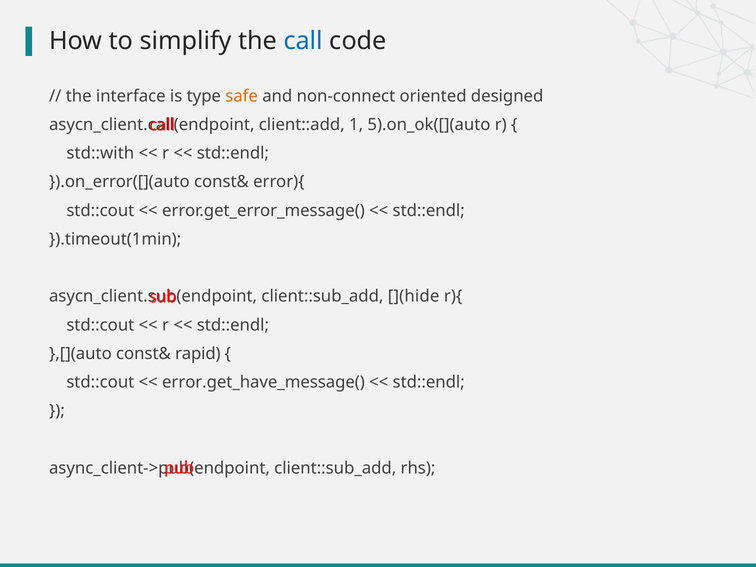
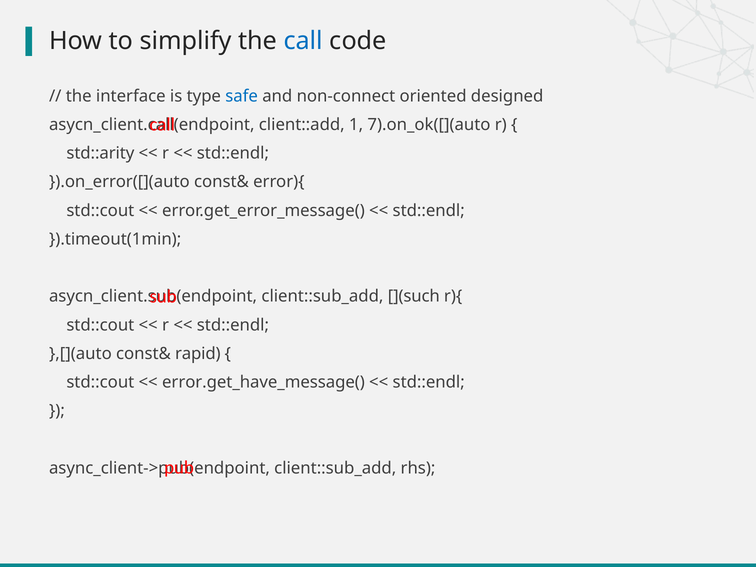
safe colour: orange -> blue (242, 96)
5).on_ok([](auto: 5).on_ok([](auto -> 7).on_ok([](auto (429, 125)
std::with: std::with -> std::arity (100, 153)
](hide: ](hide -> ](such (414, 296)
